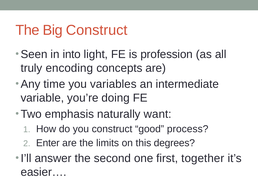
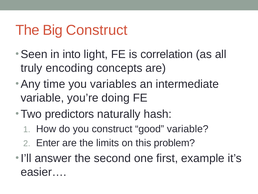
profession: profession -> correlation (167, 54)
emphasis: emphasis -> predictors (69, 114)
want: want -> hash (158, 114)
good process: process -> variable (188, 129)
degrees: degrees -> problem (174, 143)
together: together -> example (203, 158)
